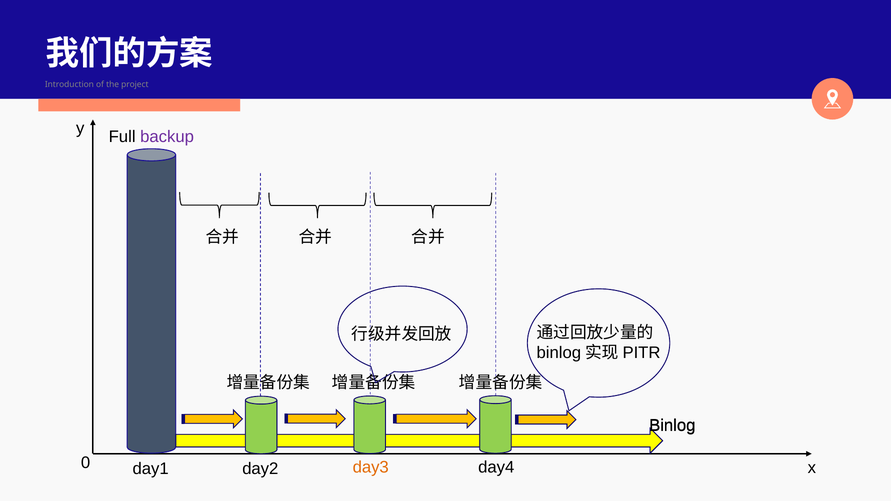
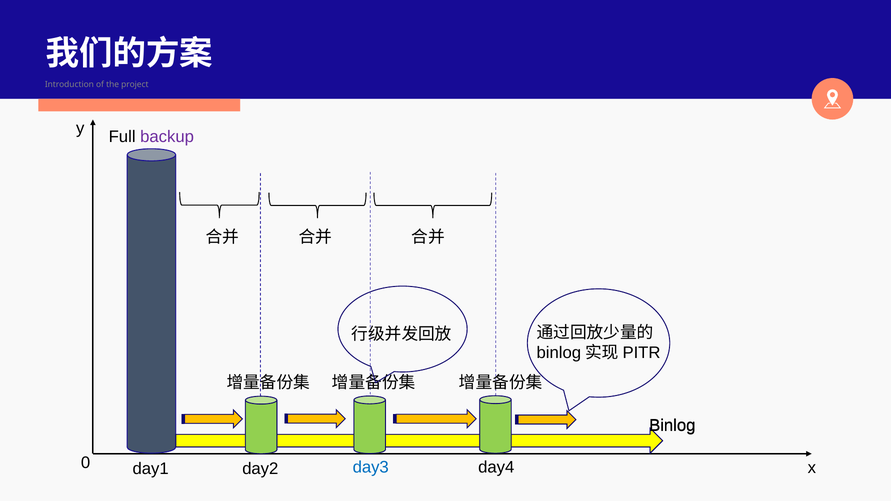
day3 colour: orange -> blue (371, 467)
